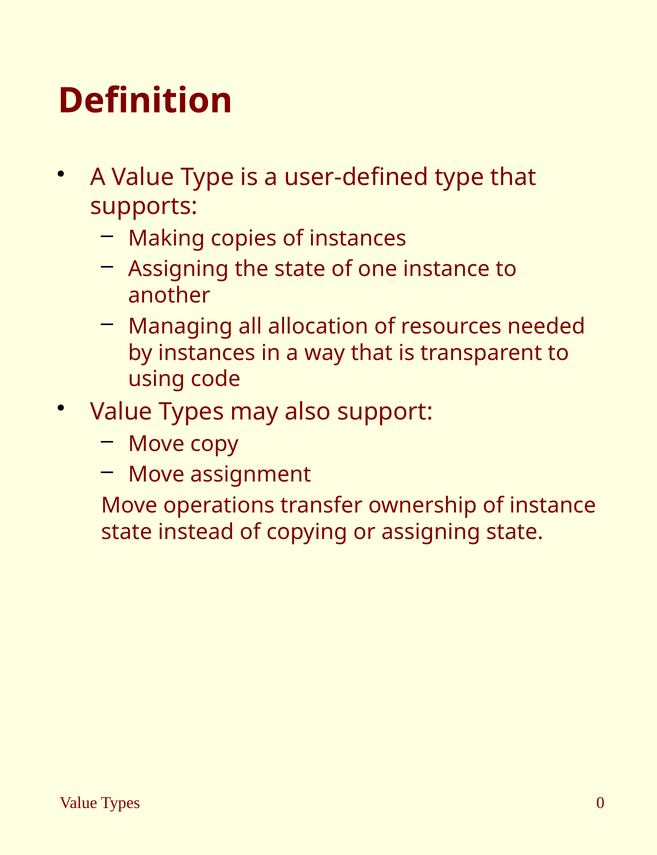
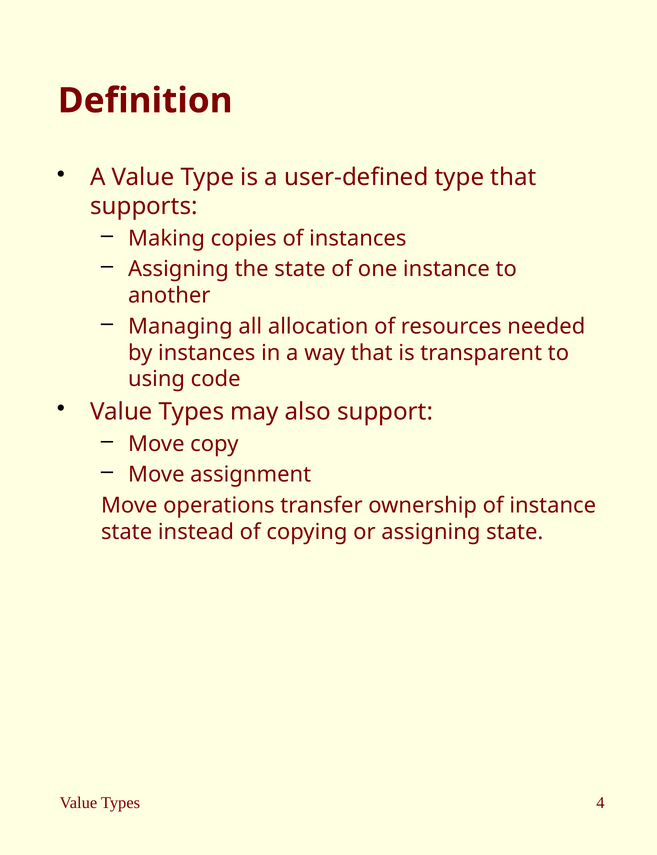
0: 0 -> 4 (600, 803)
